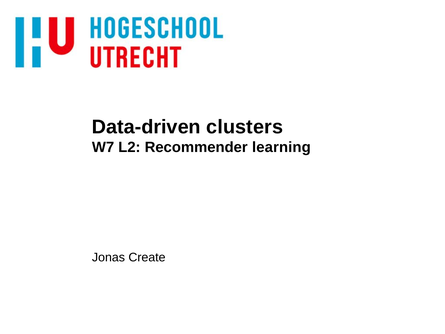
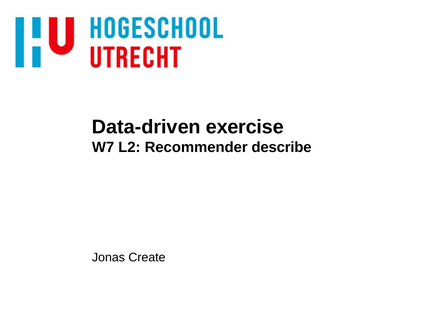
clusters: clusters -> exercise (245, 127)
learning: learning -> describe (282, 147)
